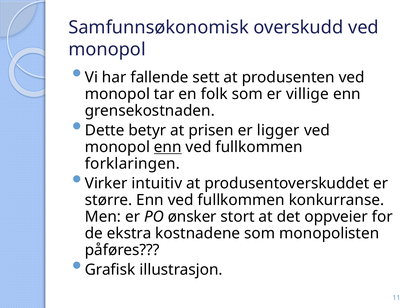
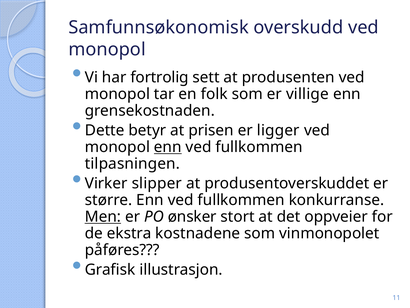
fallende: fallende -> fortrolig (160, 77)
forklaringen: forklaringen -> tilpasningen (132, 163)
intuitiv: intuitiv -> slipper (157, 183)
Men underline: none -> present (103, 216)
monopolisten: monopolisten -> vinmonopolet (329, 233)
